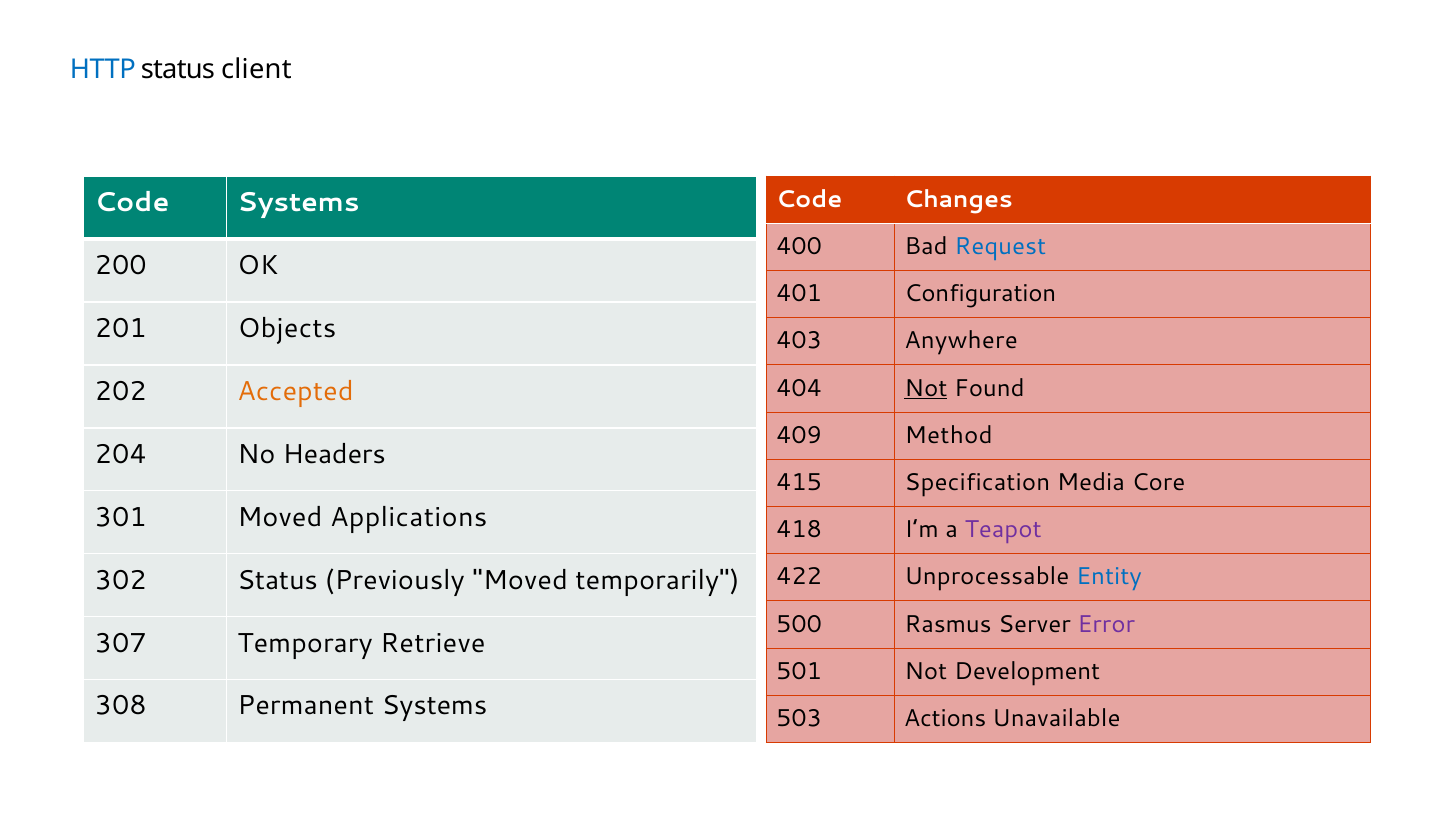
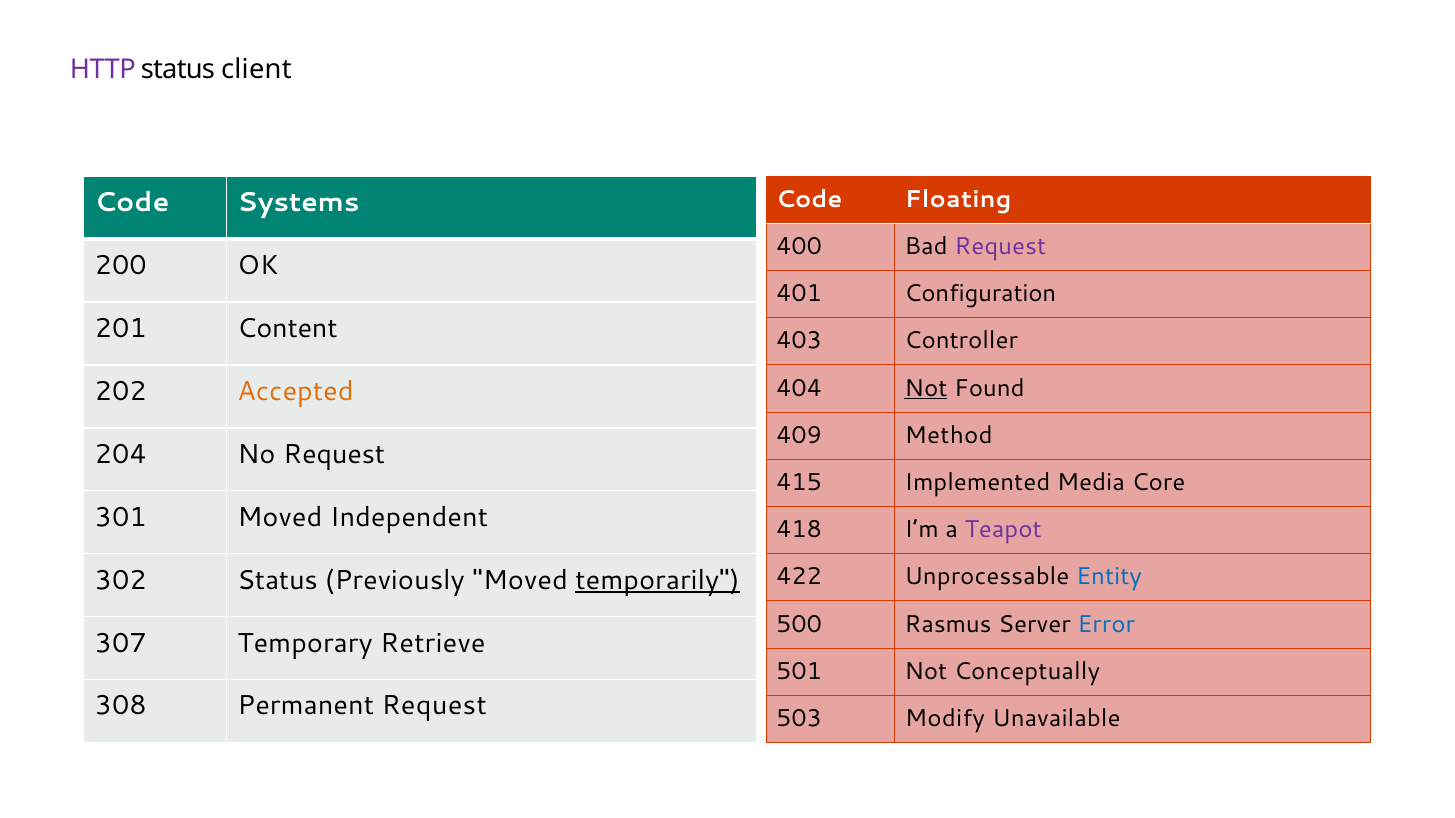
HTTP colour: blue -> purple (103, 70)
Changes: Changes -> Floating (958, 200)
Request colour: blue -> purple (1000, 247)
Objects: Objects -> Content (287, 328)
Anywhere: Anywhere -> Controller (961, 341)
No Headers: Headers -> Request (334, 454)
Specification: Specification -> Implemented (977, 483)
Applications: Applications -> Independent (409, 517)
temporarily underline: none -> present (657, 580)
Error colour: purple -> blue (1106, 624)
Development: Development -> Conceptually (1027, 672)
Permanent Systems: Systems -> Request (434, 706)
Actions: Actions -> Modify (945, 719)
